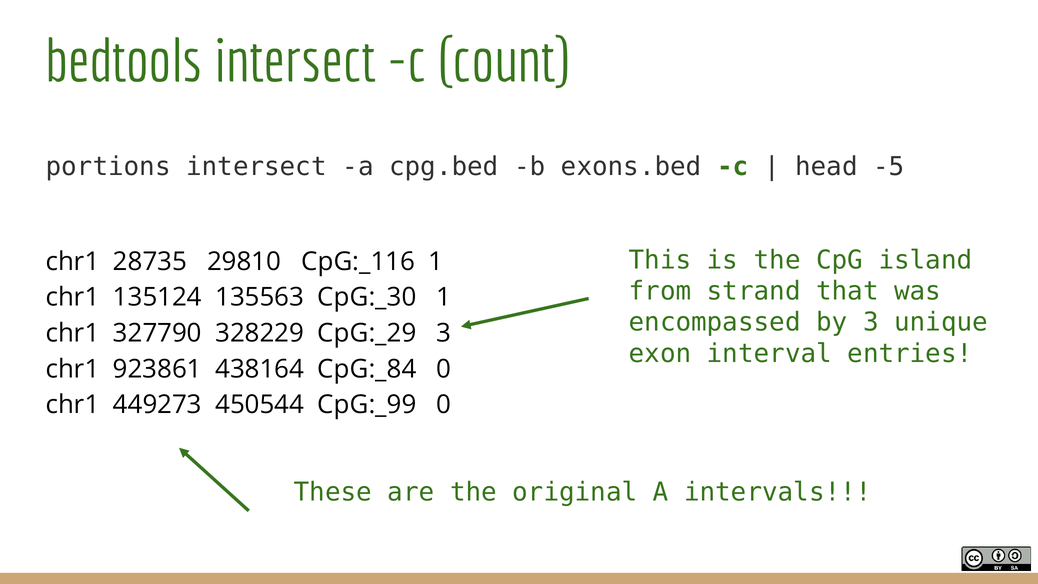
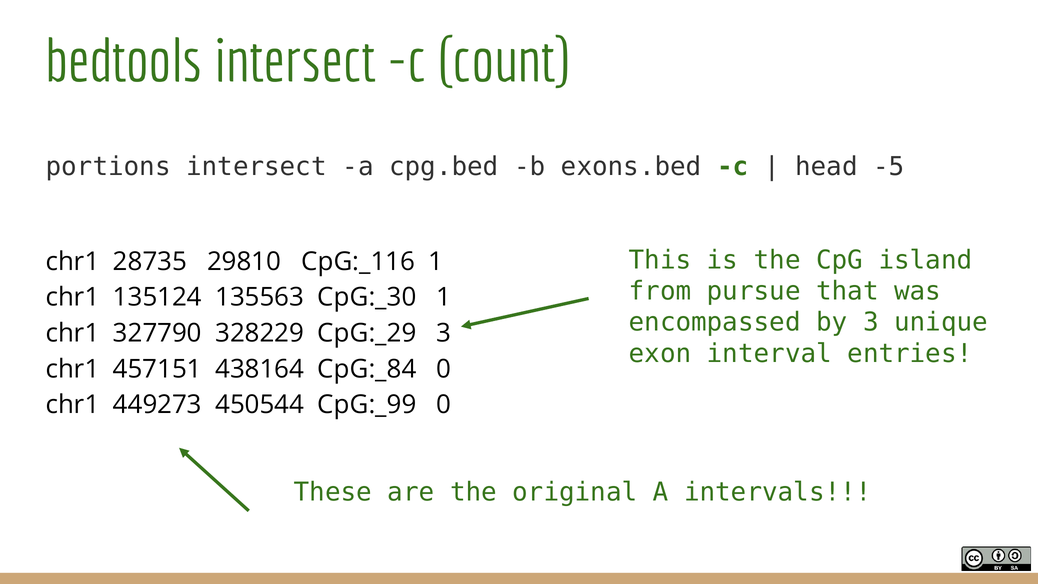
strand: strand -> pursue (754, 291)
923861: 923861 -> 457151 (157, 369)
